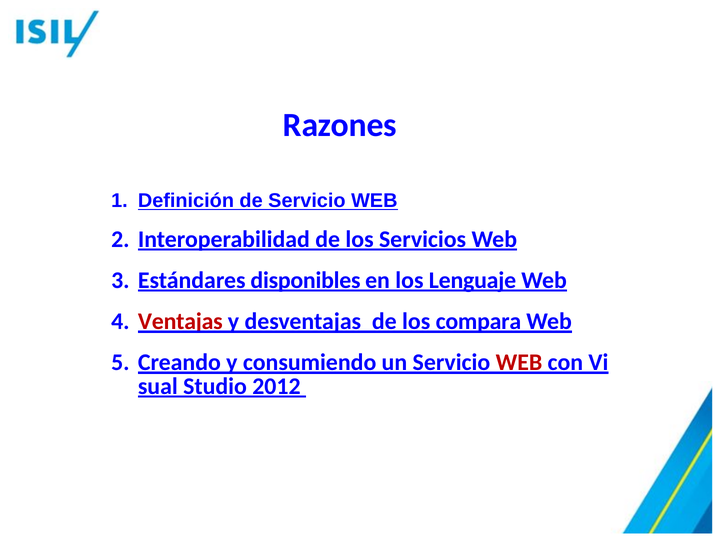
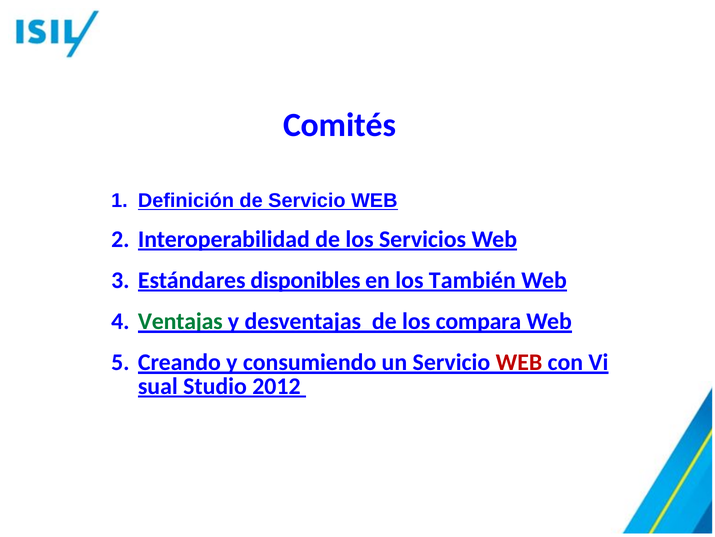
Razones: Razones -> Comités (340, 125)
Lenguaje: Lenguaje -> También (472, 280)
Ventajas colour: red -> green (180, 321)
